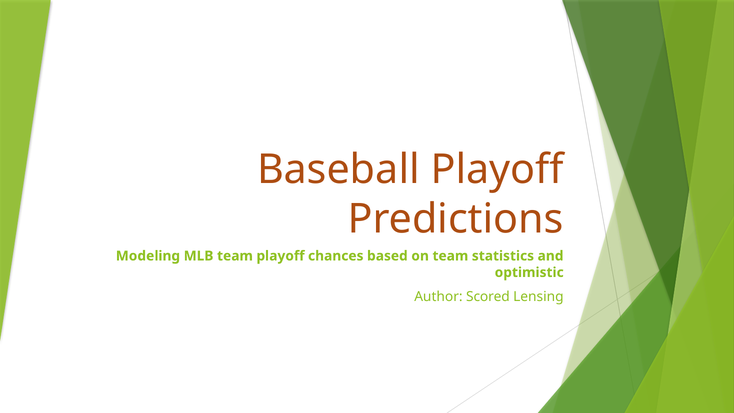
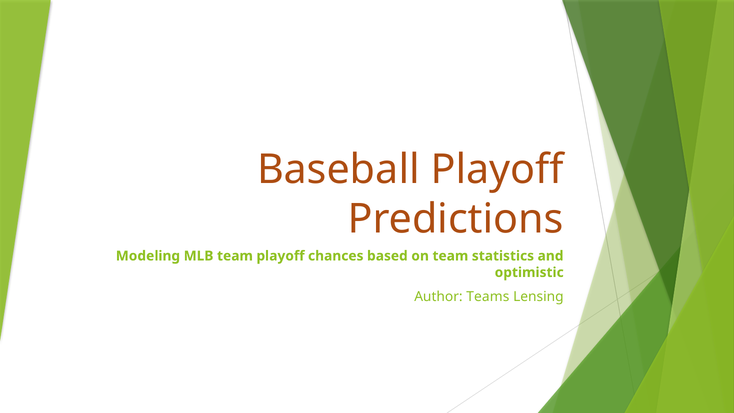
Scored: Scored -> Teams (488, 297)
